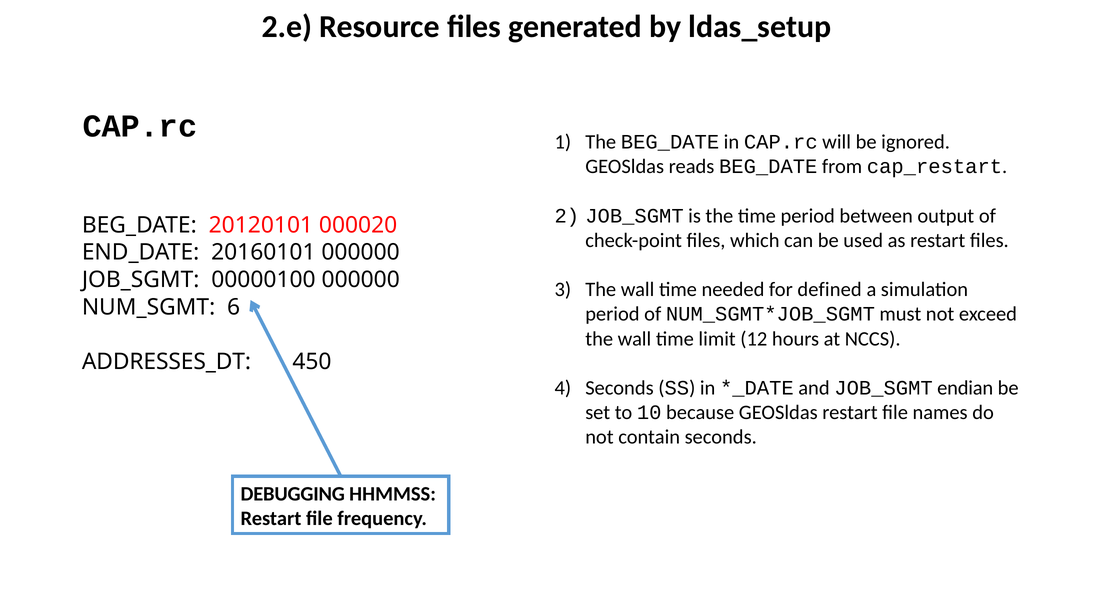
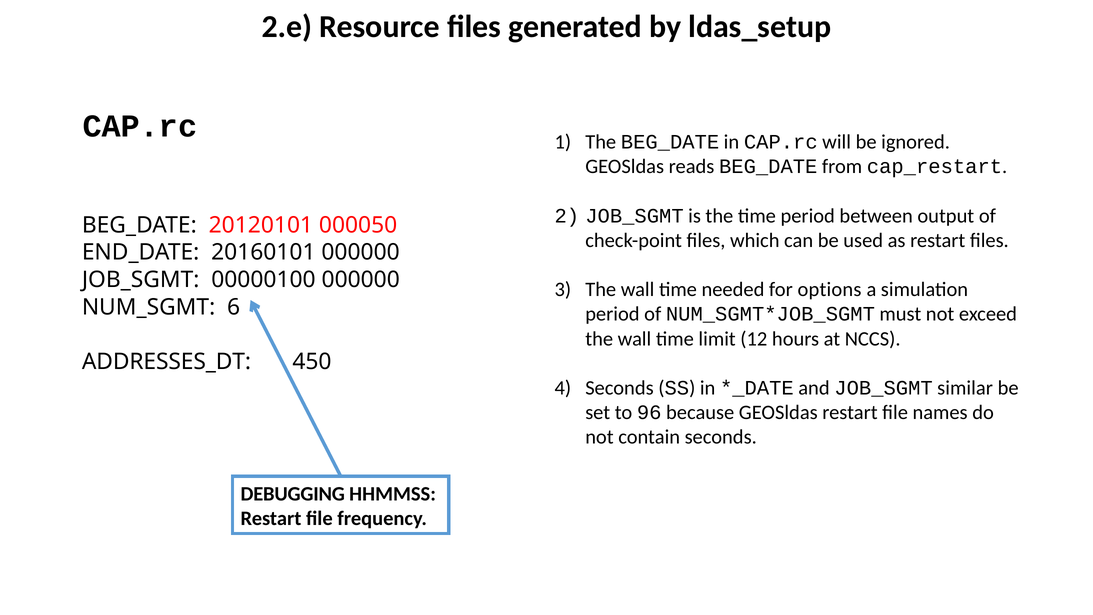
000020: 000020 -> 000050 (358, 225)
defined: defined -> options (830, 289)
endian: endian -> similar (965, 388)
10: 10 -> 96 (649, 412)
